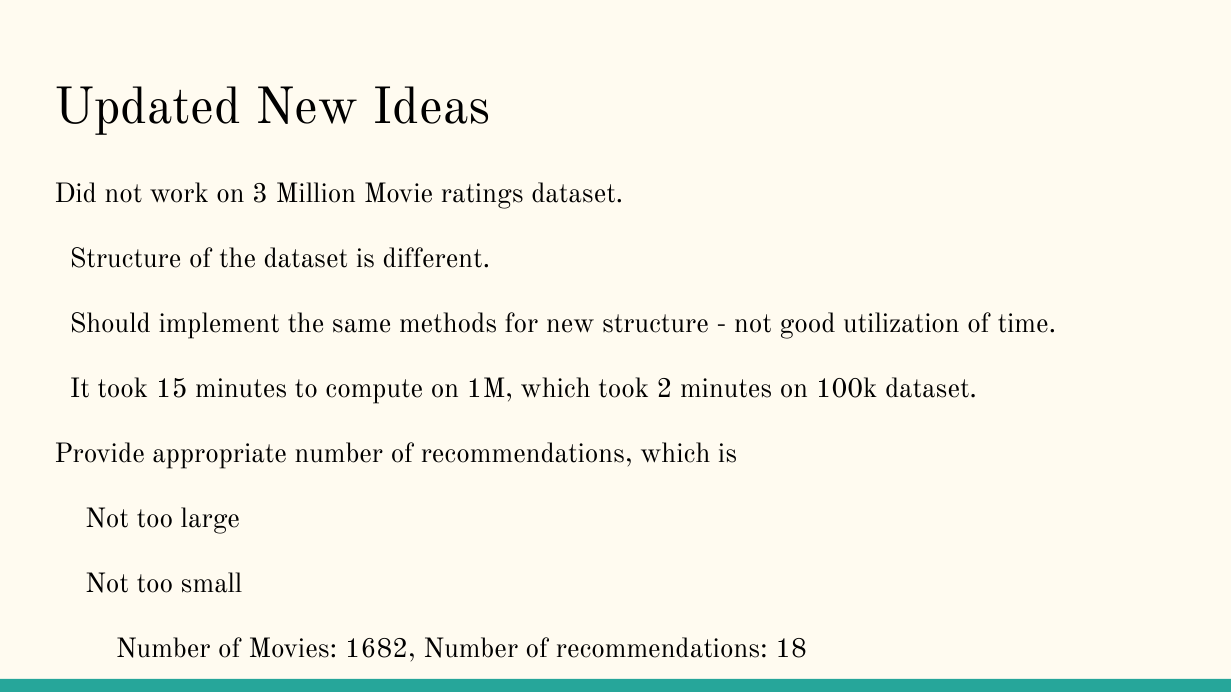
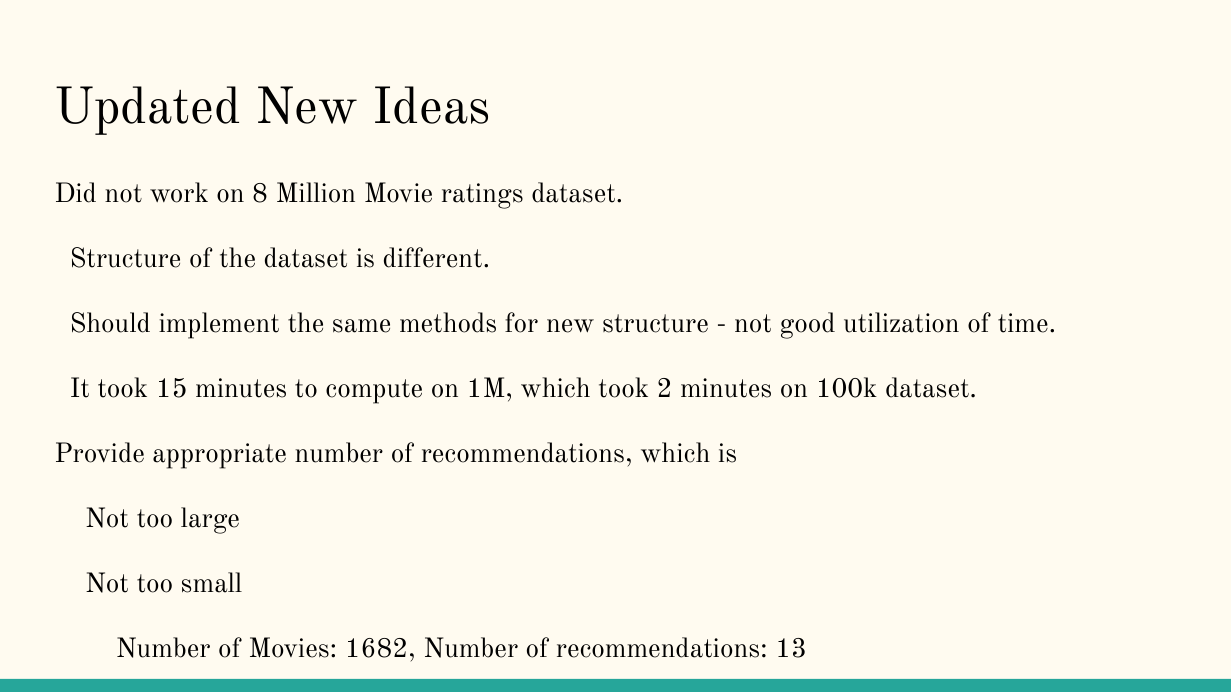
3: 3 -> 8 (260, 193)
18: 18 -> 13 (791, 648)
